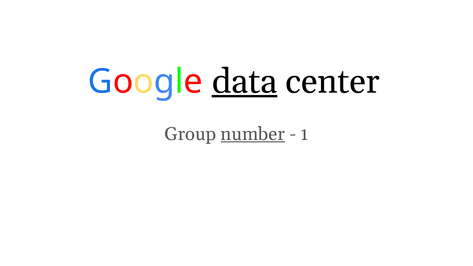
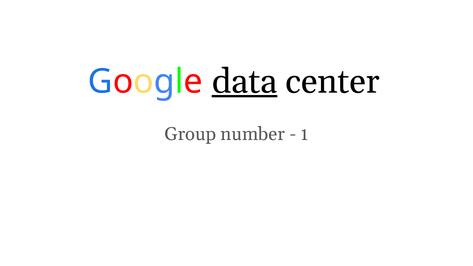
number underline: present -> none (253, 134)
